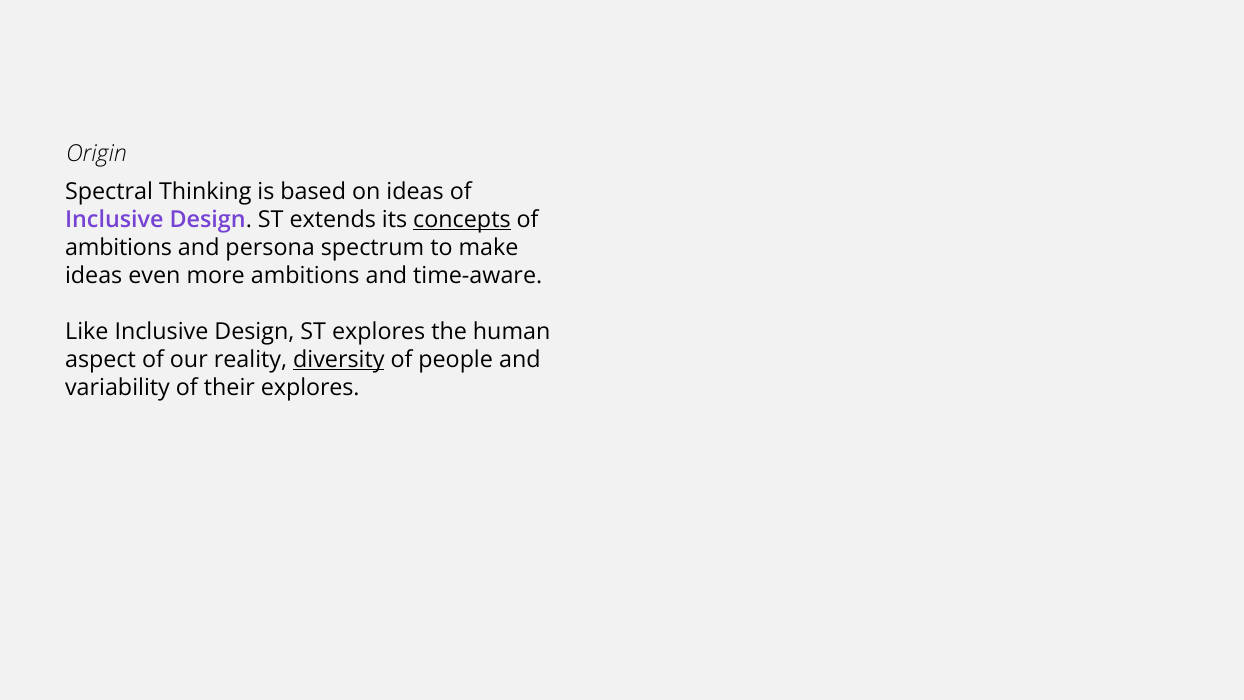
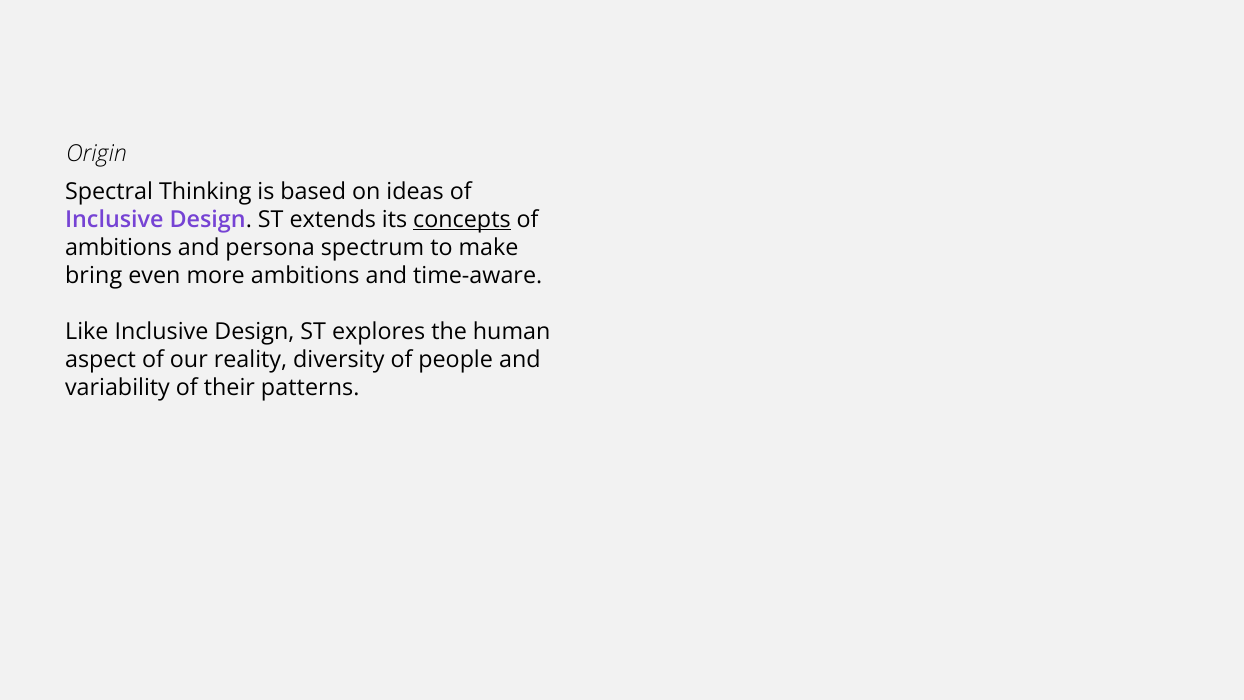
ideas: ideas -> bring (94, 275)
diversity underline: present -> none (339, 359)
their explores: explores -> patterns (310, 387)
